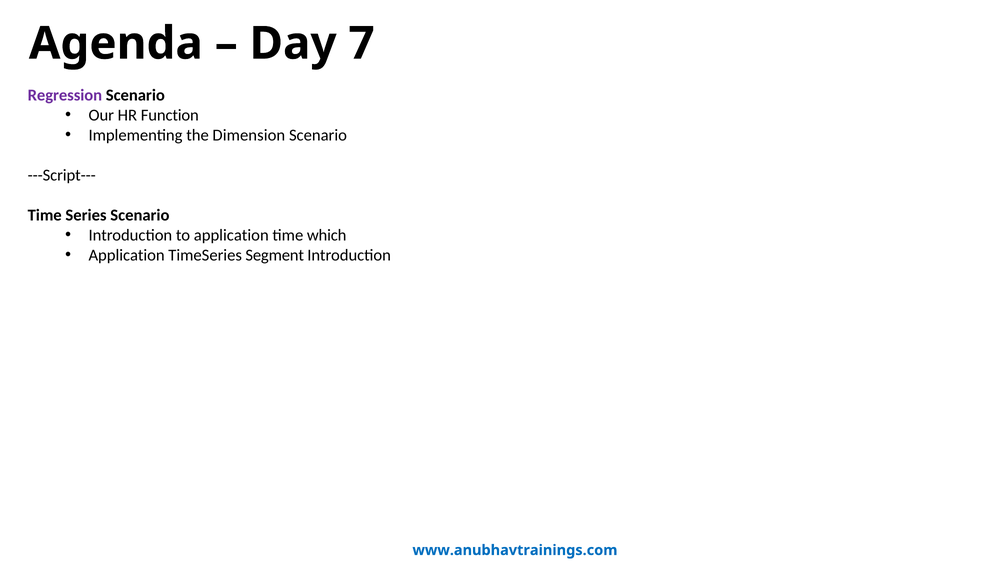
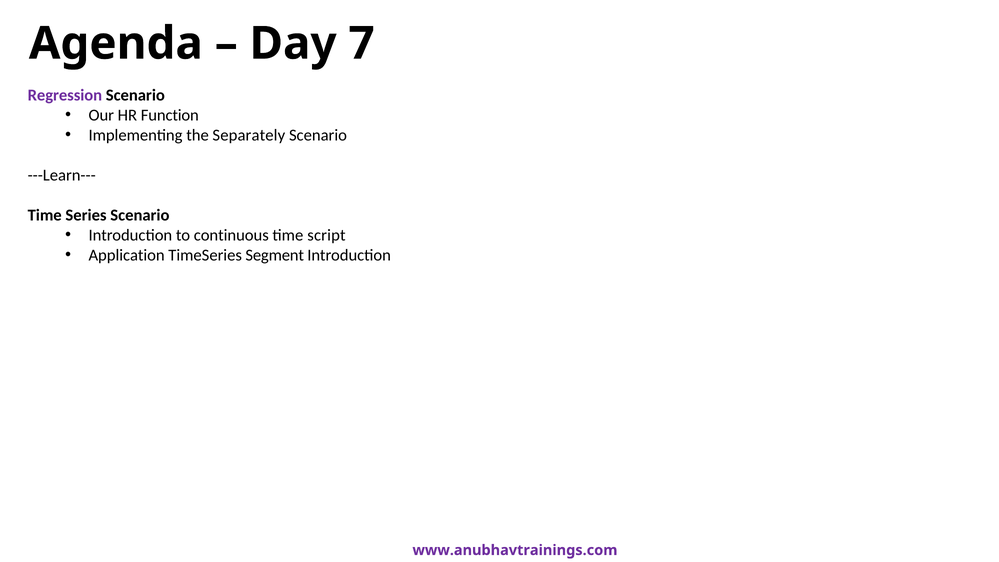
Dimension: Dimension -> Separately (249, 135)
---Script---: ---Script--- -> ---Learn--- (62, 175)
to application: application -> continuous (231, 235)
which: which -> script (326, 235)
www.anubhavtrainings.com colour: blue -> purple (515, 550)
